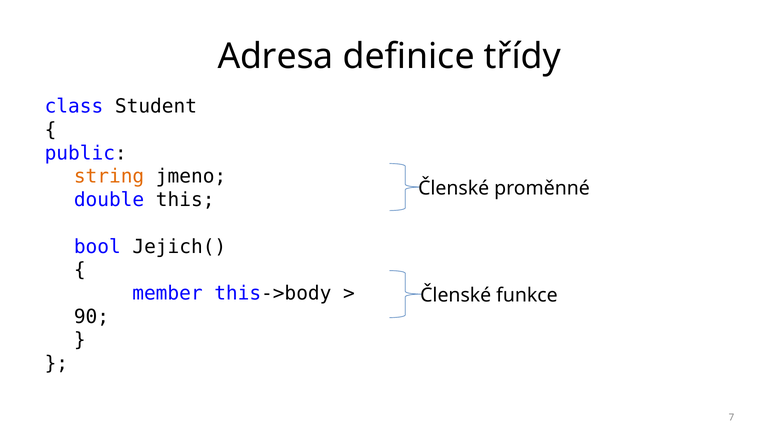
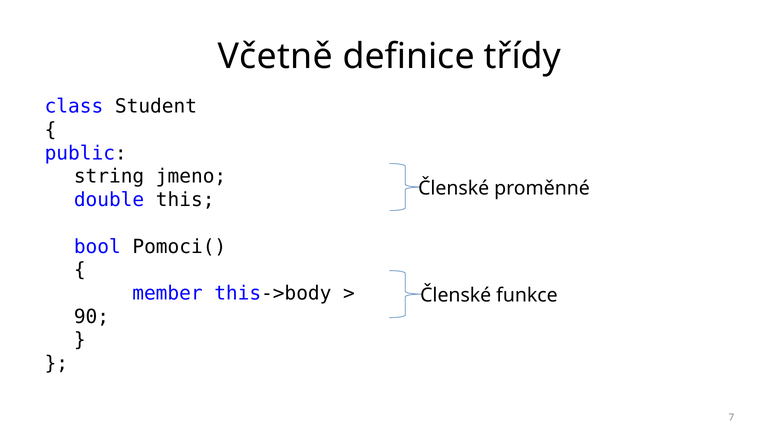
Adresa: Adresa -> Včetně (275, 57)
string colour: orange -> black (109, 177)
Jejich(: Jejich( -> Pomoci( (179, 247)
